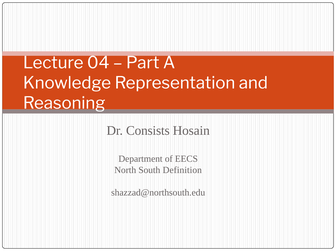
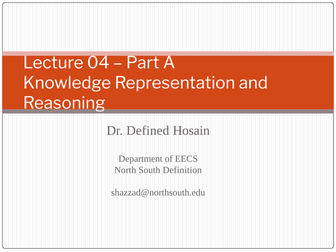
Consists: Consists -> Defined (148, 131)
